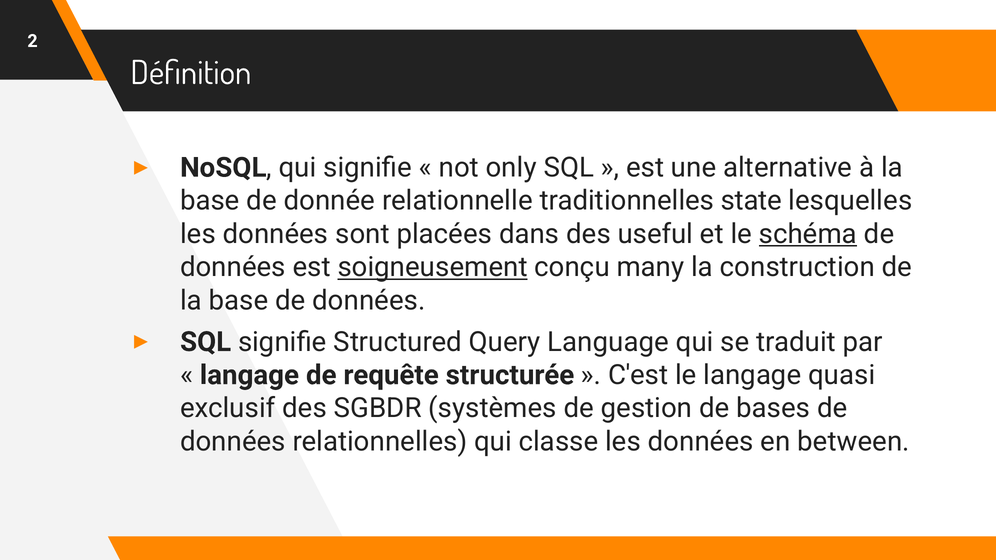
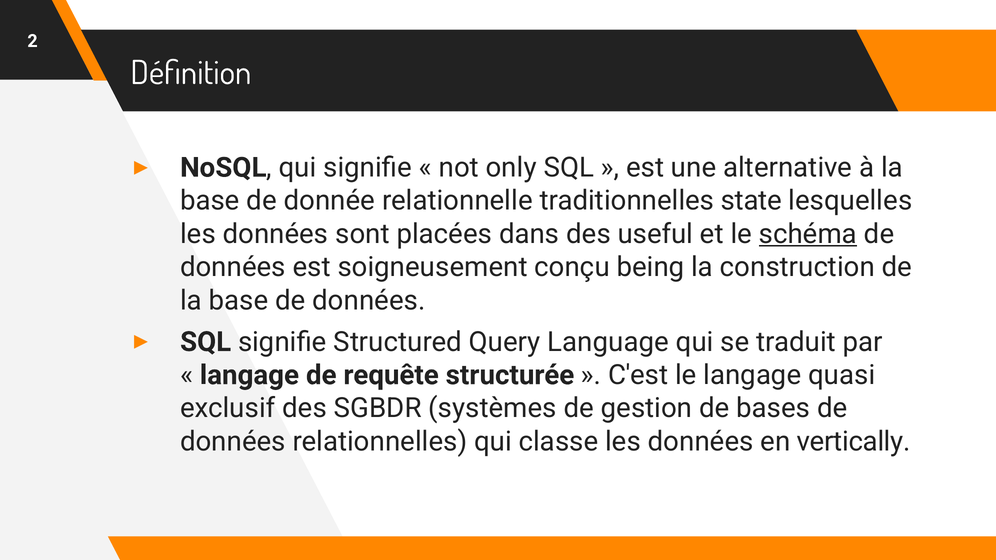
soigneusement underline: present -> none (433, 267)
many: many -> being (651, 267)
between: between -> vertically (854, 442)
